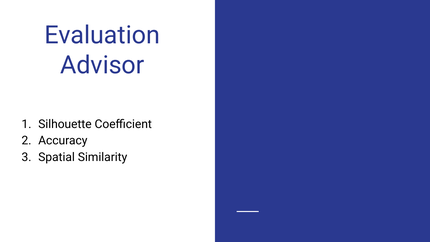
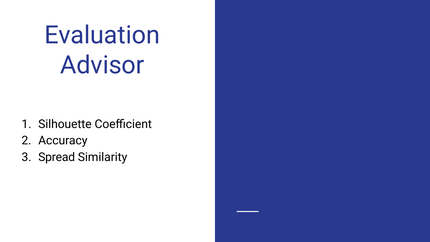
Spatial: Spatial -> Spread (57, 157)
